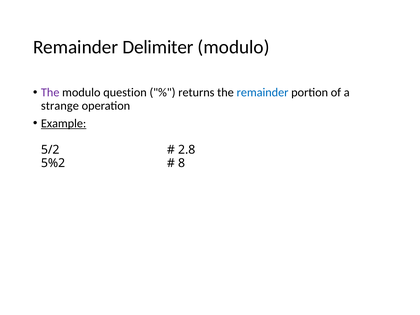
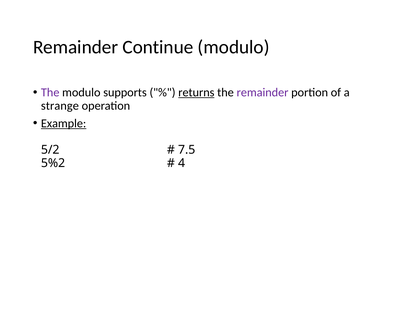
Delimiter: Delimiter -> Continue (158, 47)
question: question -> supports (125, 92)
returns underline: none -> present (196, 92)
remainder colour: blue -> purple (263, 92)
2.8: 2.8 -> 7.5 (187, 150)
8: 8 -> 4 (182, 163)
